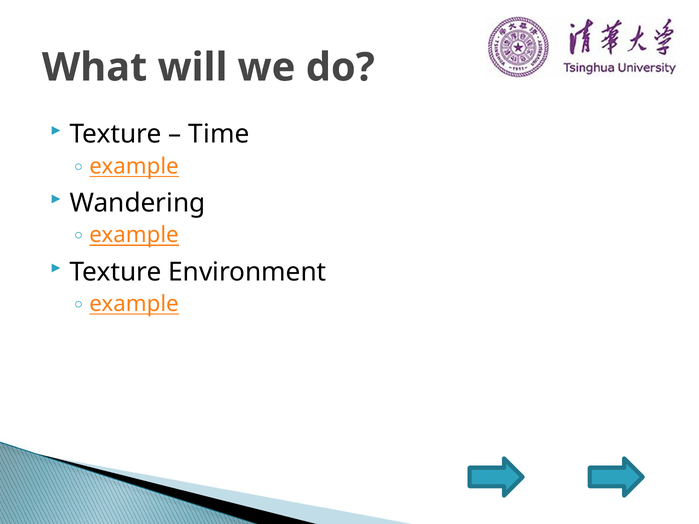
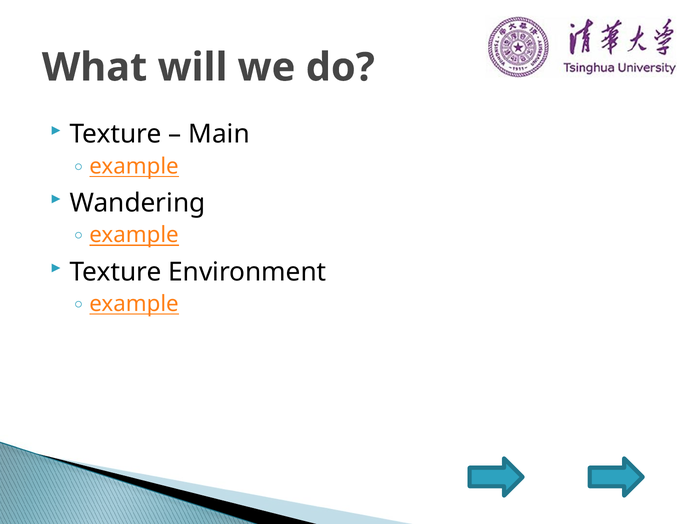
Time: Time -> Main (219, 134)
